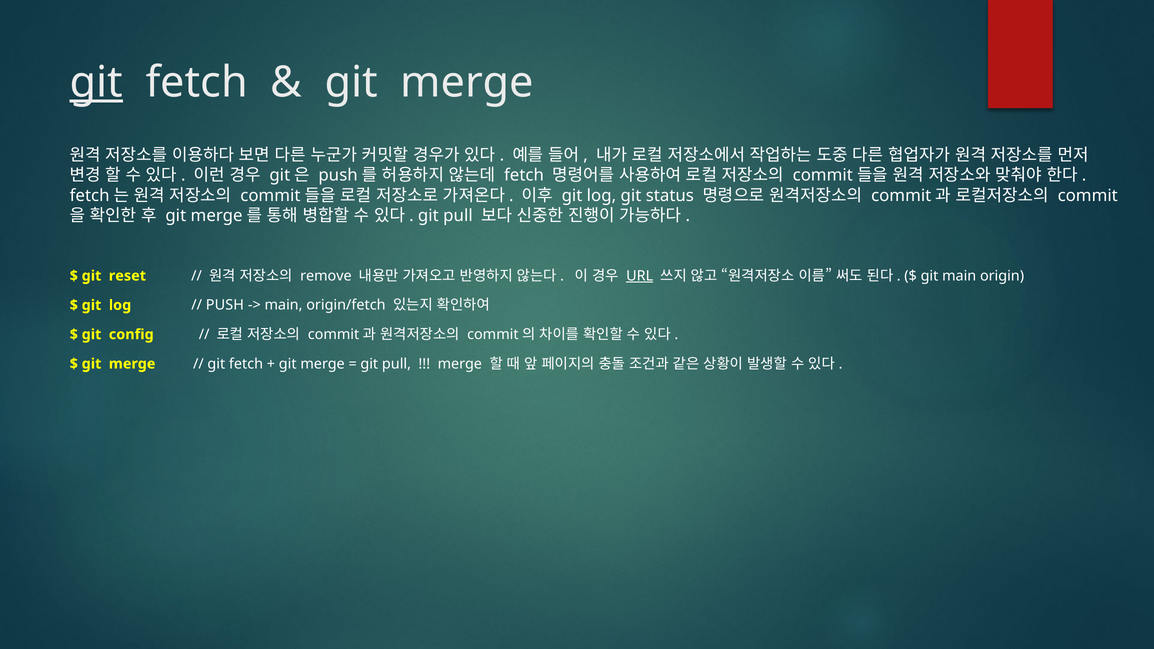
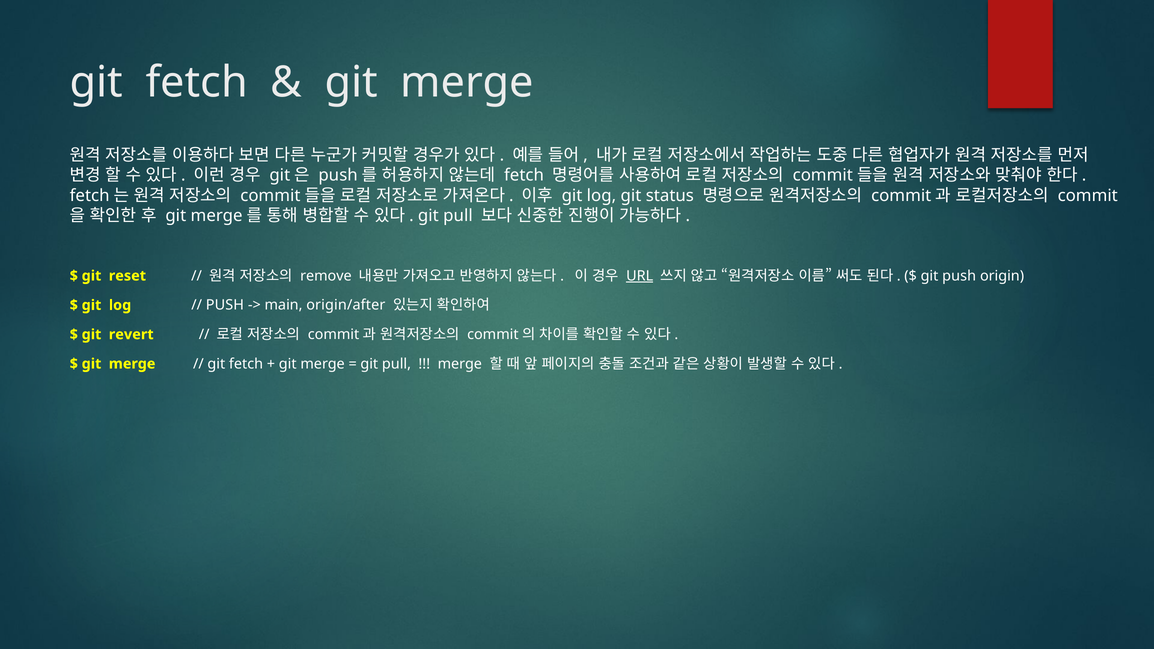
git underline: present -> none (96, 82)
git main: main -> push (959, 276)
origin/fetch: origin/fetch -> origin/after (346, 305)
config: config -> revert (131, 335)
